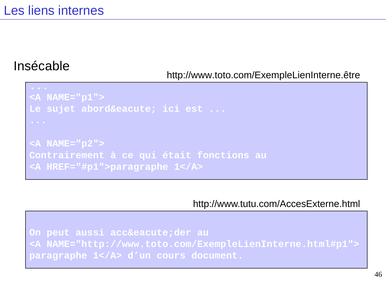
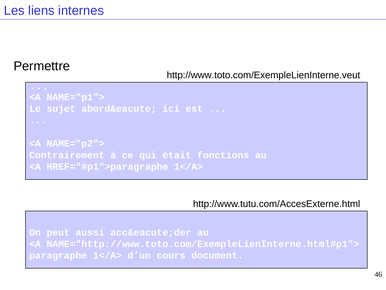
Insécable: Insécable -> Permettre (42, 66)
http://www.toto.com/ExempleLienInterne.être: http://www.toto.com/ExempleLienInterne.être -> http://www.toto.com/ExempleLienInterne.veut (263, 75)
